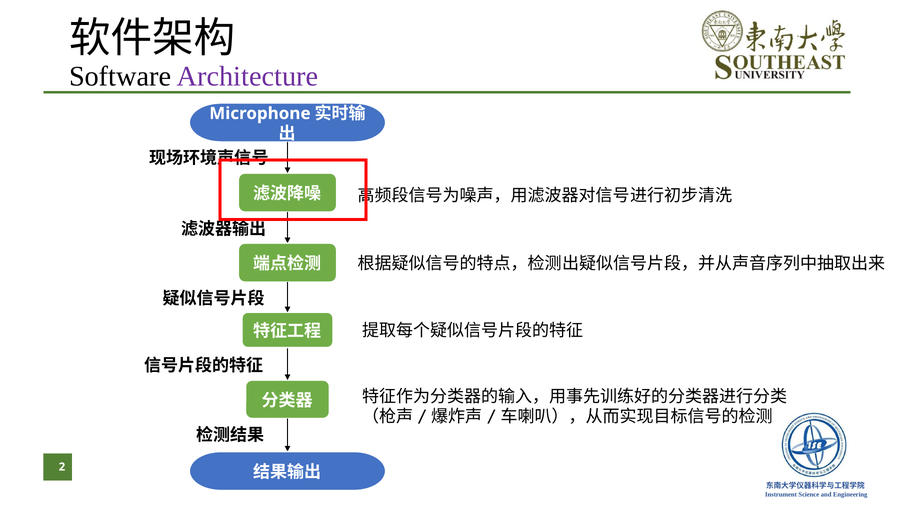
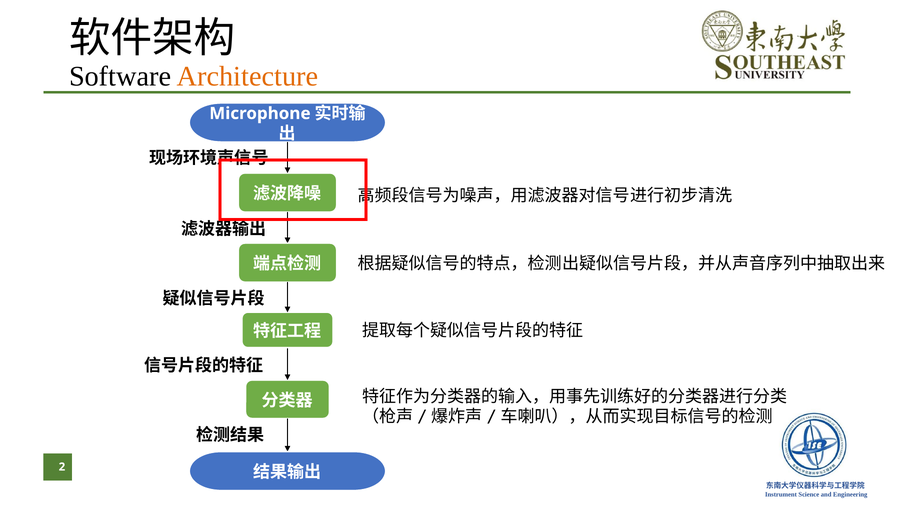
Architecture colour: purple -> orange (248, 76)
